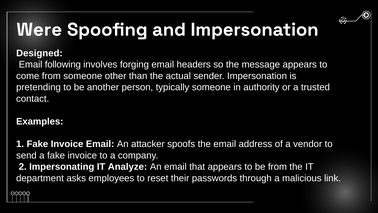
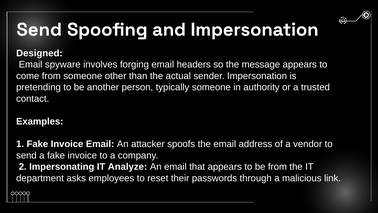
Were: Were -> Send (39, 30)
following: following -> spyware (63, 64)
